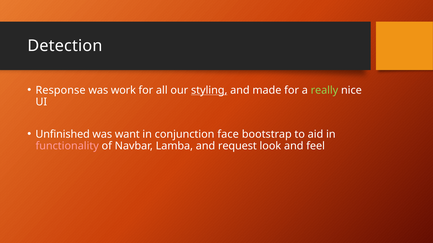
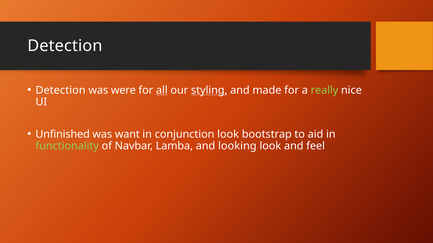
Response: Response -> Detection (61, 90)
work: work -> were (123, 90)
all underline: none -> present (162, 90)
conjunction face: face -> look (228, 134)
functionality colour: pink -> light green (67, 146)
request: request -> looking (237, 146)
